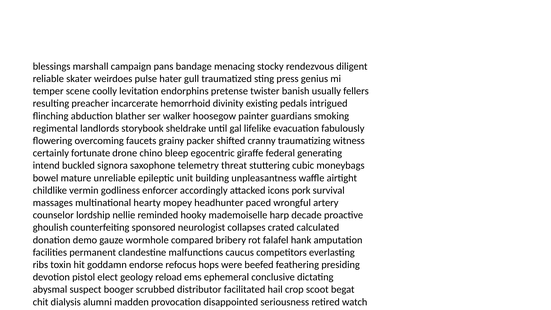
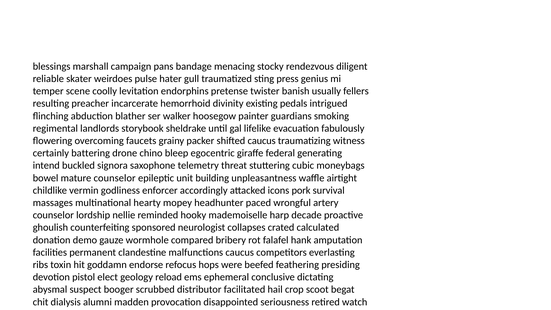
shifted cranny: cranny -> caucus (262, 141)
fortunate: fortunate -> battering (91, 153)
mature unreliable: unreliable -> counselor (115, 178)
